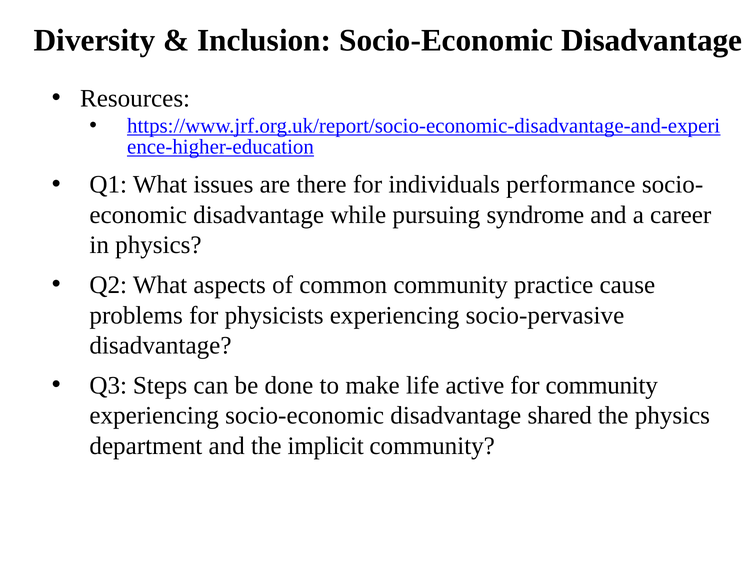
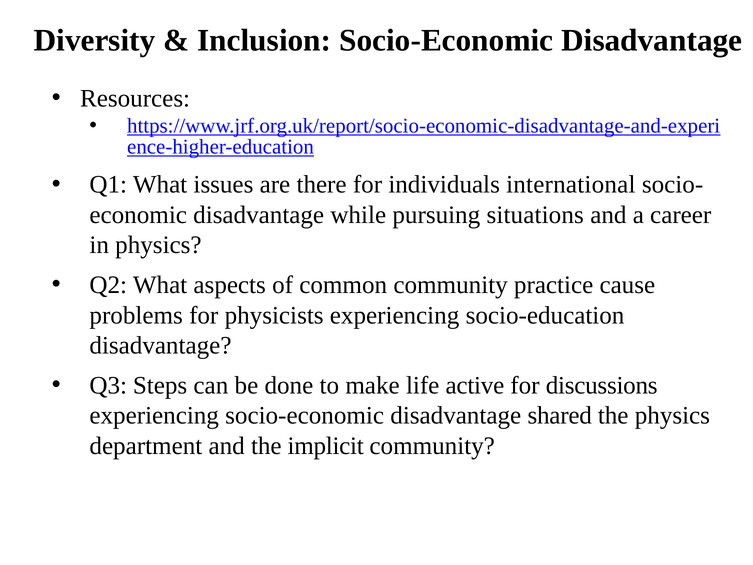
performance: performance -> international (571, 185)
syndrome: syndrome -> situations (535, 215)
socio-pervasive: socio-pervasive -> socio-education (545, 315)
for community: community -> discussions (602, 385)
